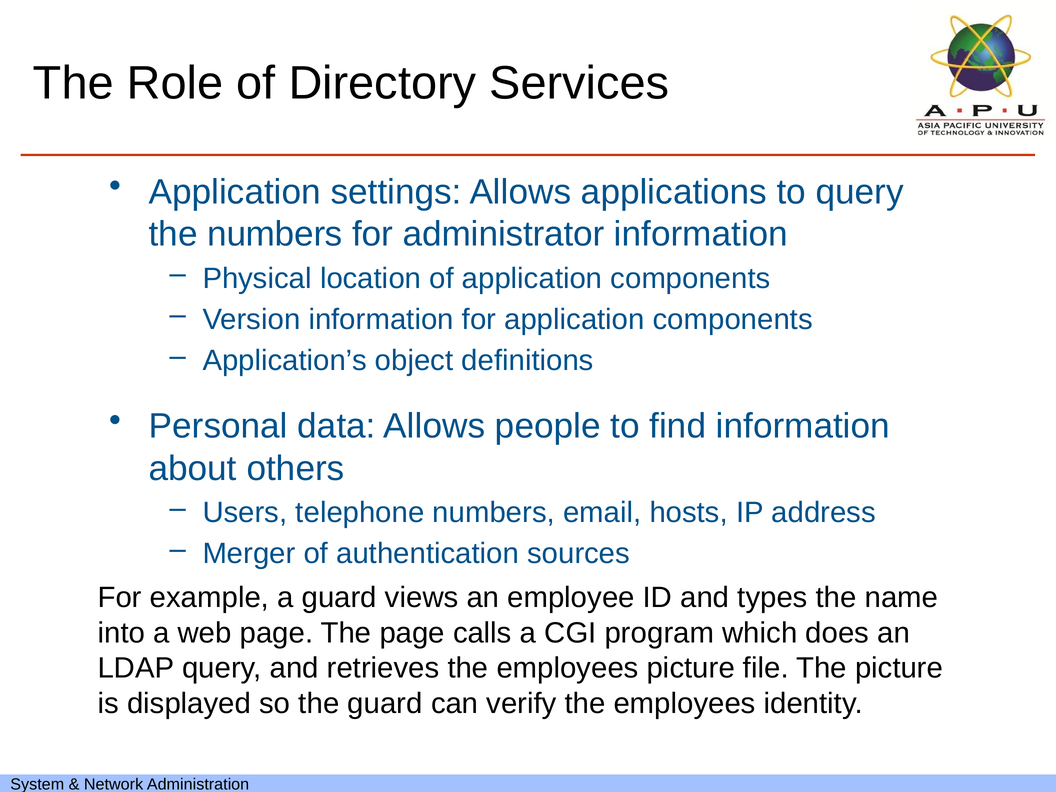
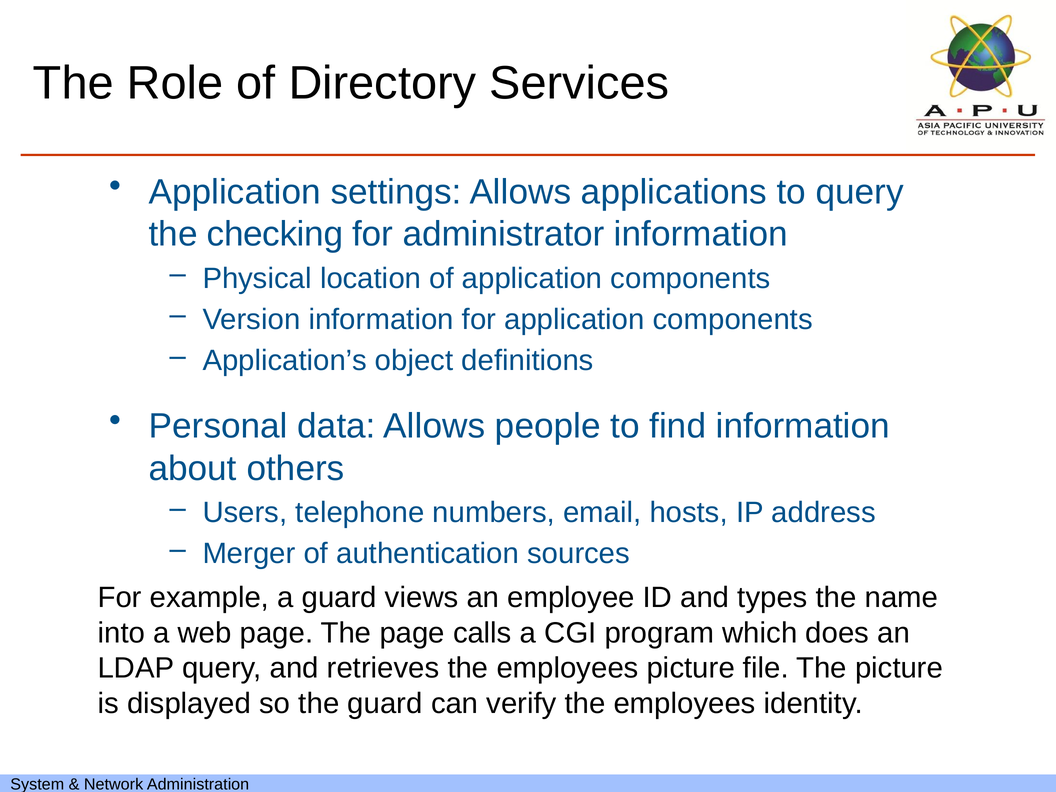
the numbers: numbers -> checking (275, 234)
